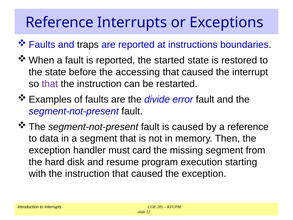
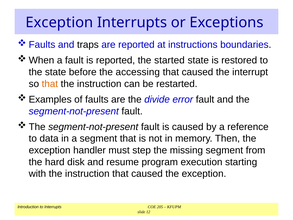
Reference: Reference -> Exception (59, 23)
that colour: purple -> orange (50, 84)
card: card -> step (142, 150)
